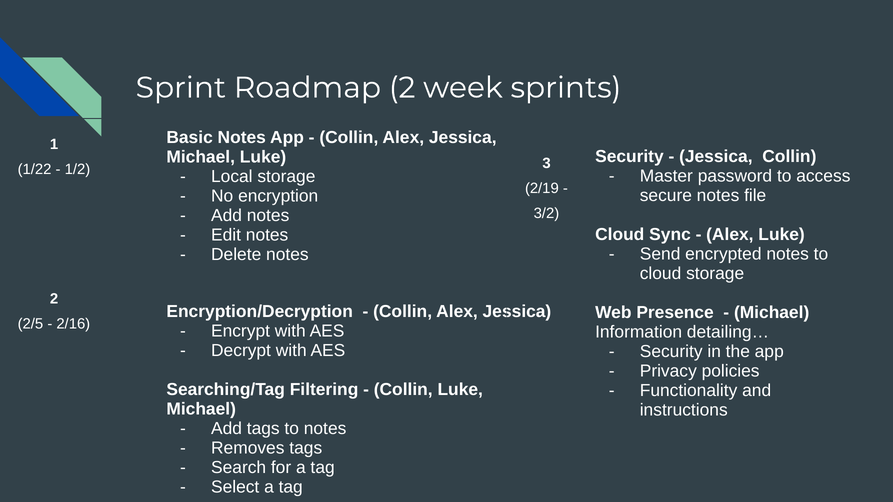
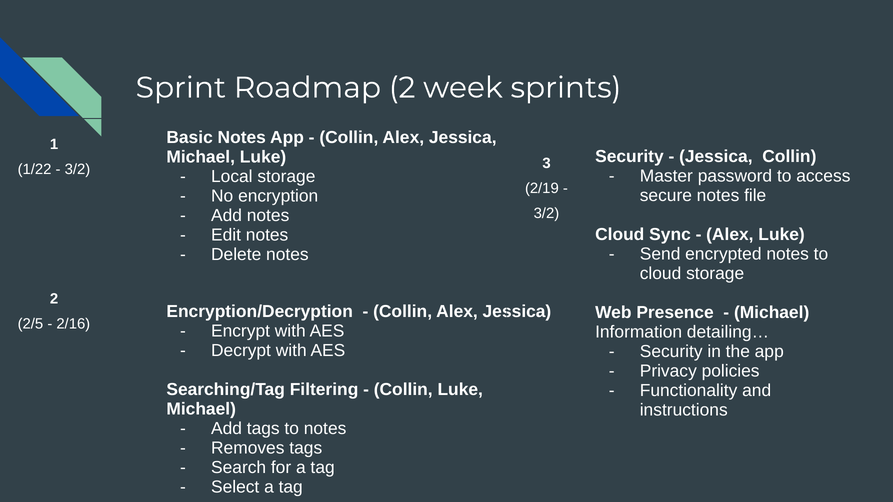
1/2: 1/2 -> 3/2 (77, 170)
